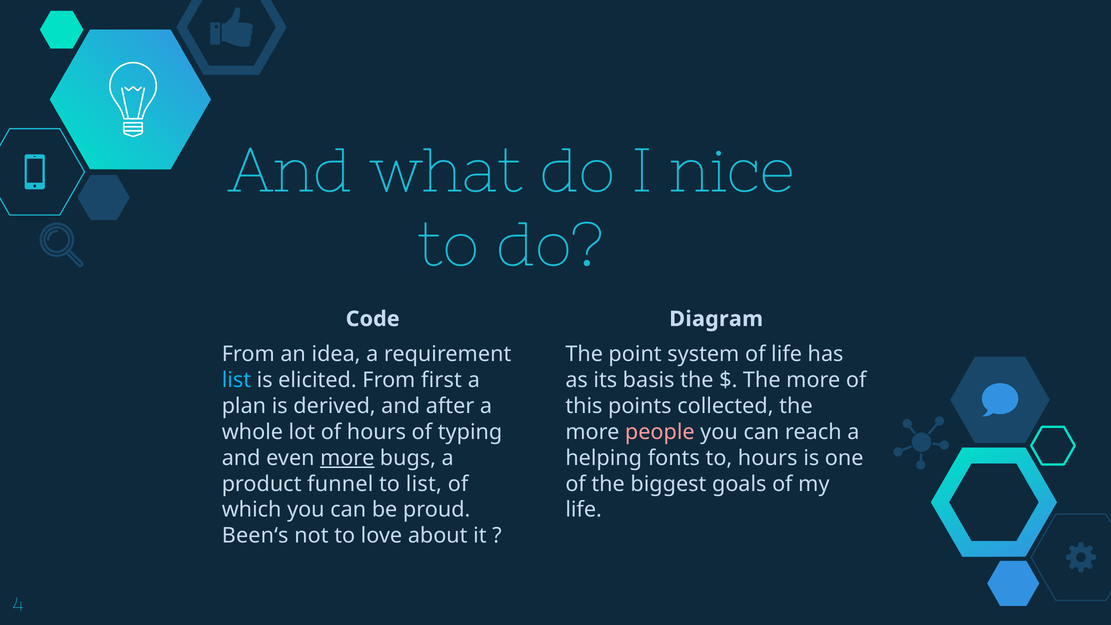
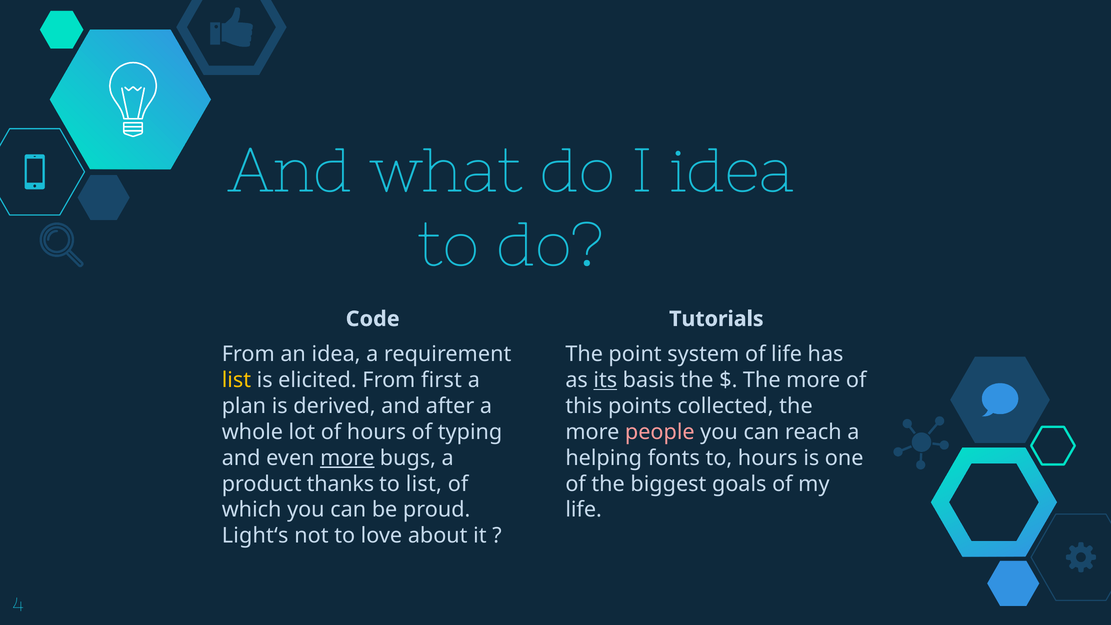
I nice: nice -> idea (732, 171)
Diagram: Diagram -> Tutorials (716, 319)
list colour: light blue -> yellow (236, 380)
its underline: none -> present (605, 380)
funnel: funnel -> thanks (340, 484)
Been‘s: Been‘s -> Light‘s (255, 536)
